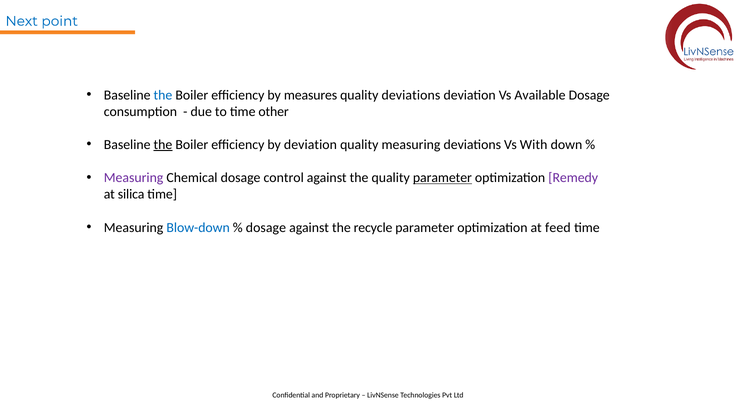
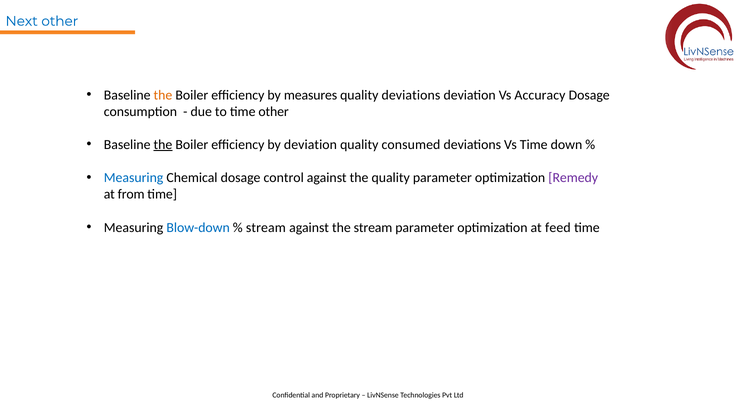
Next point: point -> other (60, 21)
the colour: blue -> orange (163, 95)
Available: Available -> Accuracy (540, 95)
quality measuring: measuring -> consumed (411, 145)
Vs With: With -> Time (534, 145)
Measuring colour: purple -> blue (134, 178)
parameter underline: present -> none (442, 178)
silica: silica -> from (131, 194)
dosage: dosage -> stream (266, 227)
the recycle: recycle -> stream (373, 227)
